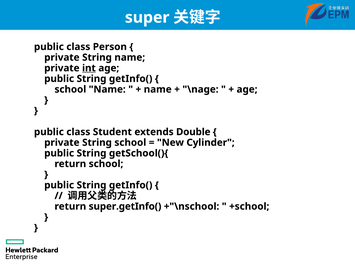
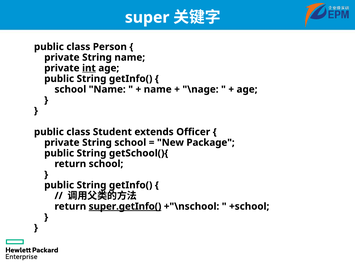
Double: Double -> Officer (193, 132)
Cylinder: Cylinder -> Package (211, 143)
super.getInfo( underline: none -> present (125, 207)
